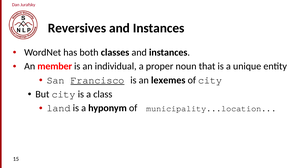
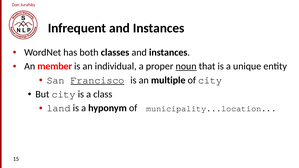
Reversives: Reversives -> Infrequent (77, 28)
noun underline: none -> present (186, 66)
lexemes: lexemes -> multiple (168, 80)
